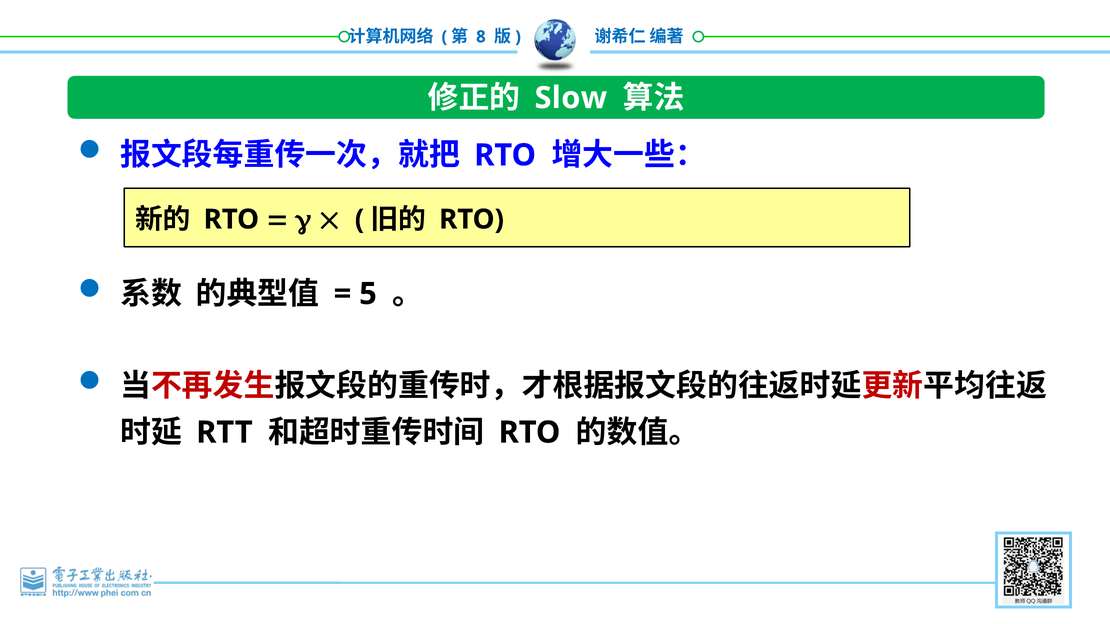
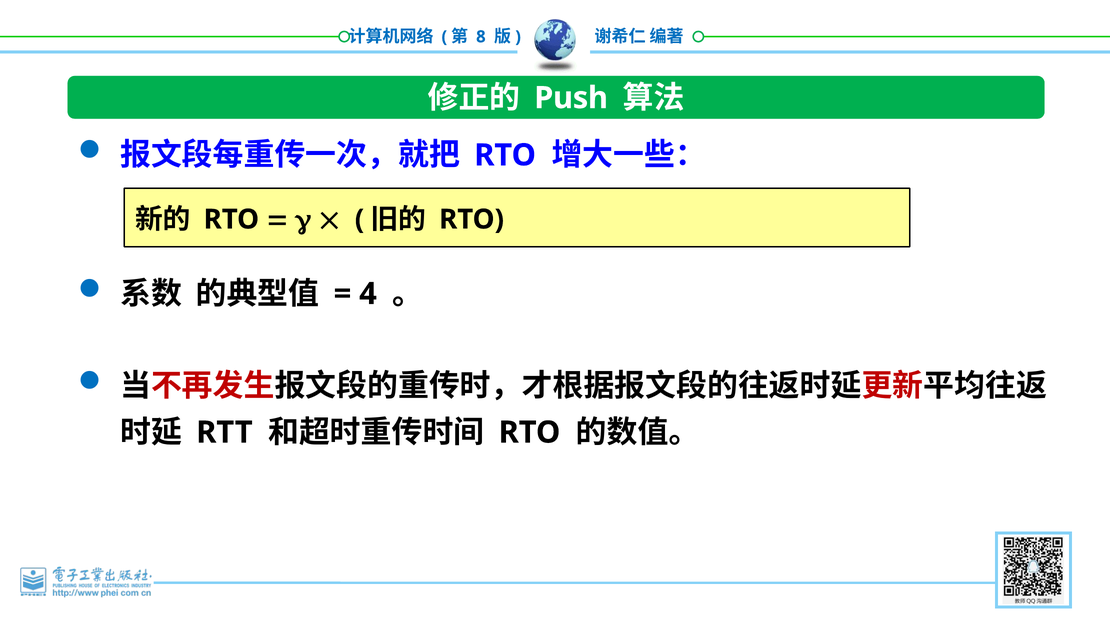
Slow: Slow -> Push (571, 98)
5: 5 -> 4 (368, 294)
